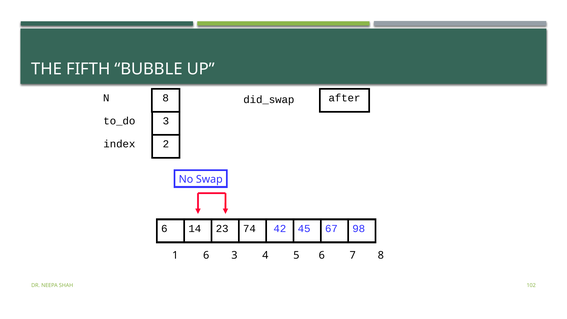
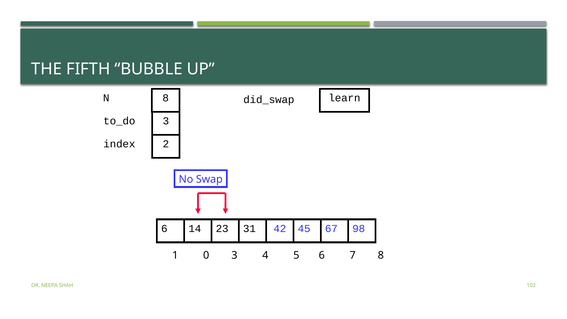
after: after -> learn (344, 98)
74: 74 -> 31 (249, 228)
1 6: 6 -> 0 (206, 255)
